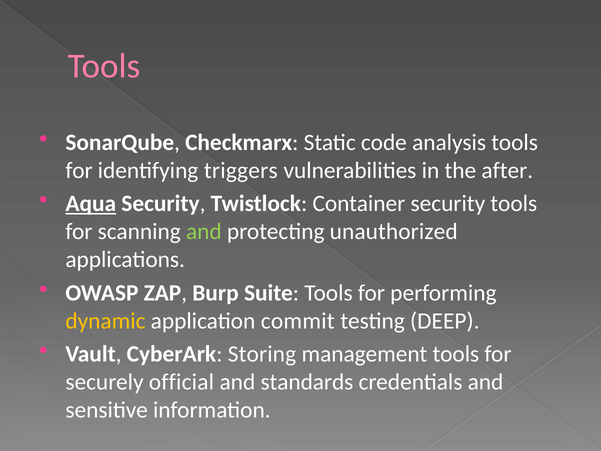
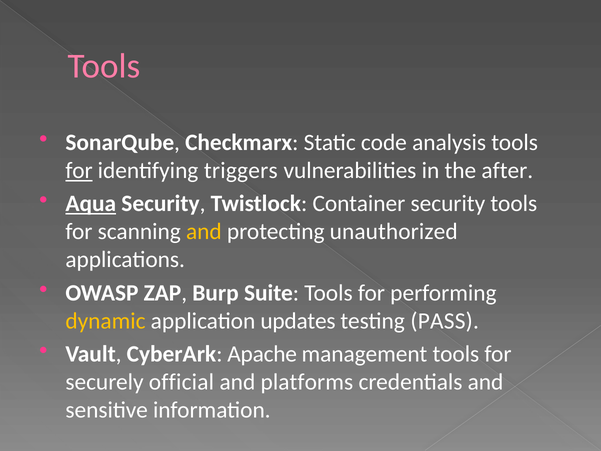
for underline: none -> present (79, 170)
and colour: light green -> yellow (204, 232)
commit: commit -> updates (298, 321)
DEEP: DEEP -> PASS (445, 321)
Storing: Storing -> Apache (262, 354)
standards: standards -> platforms (307, 382)
